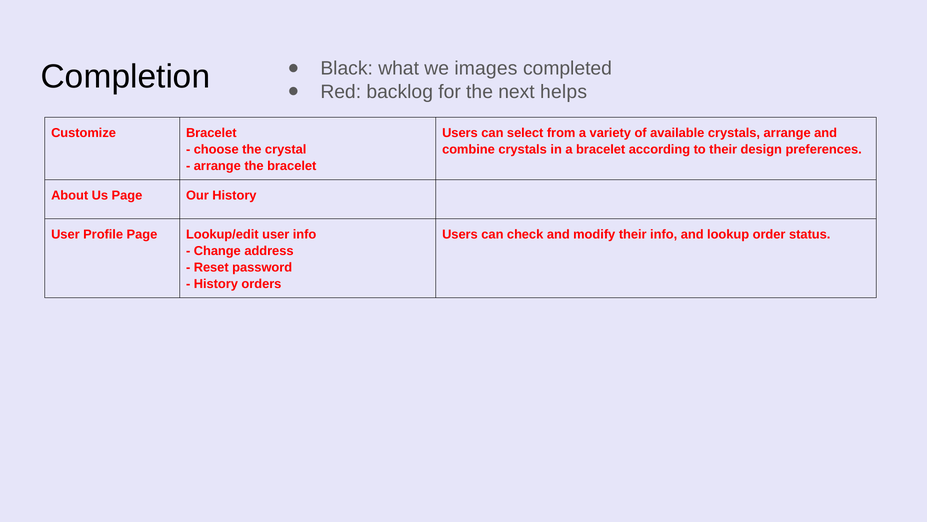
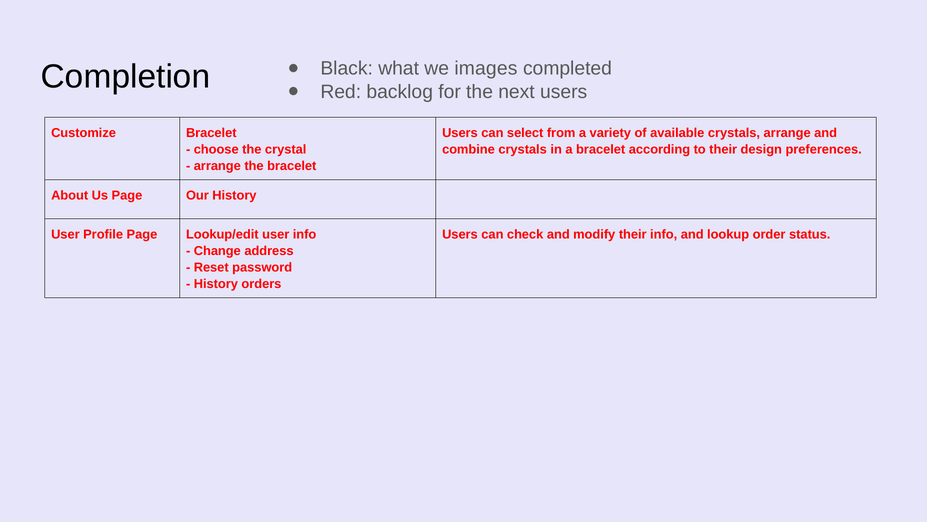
next helps: helps -> users (564, 92)
